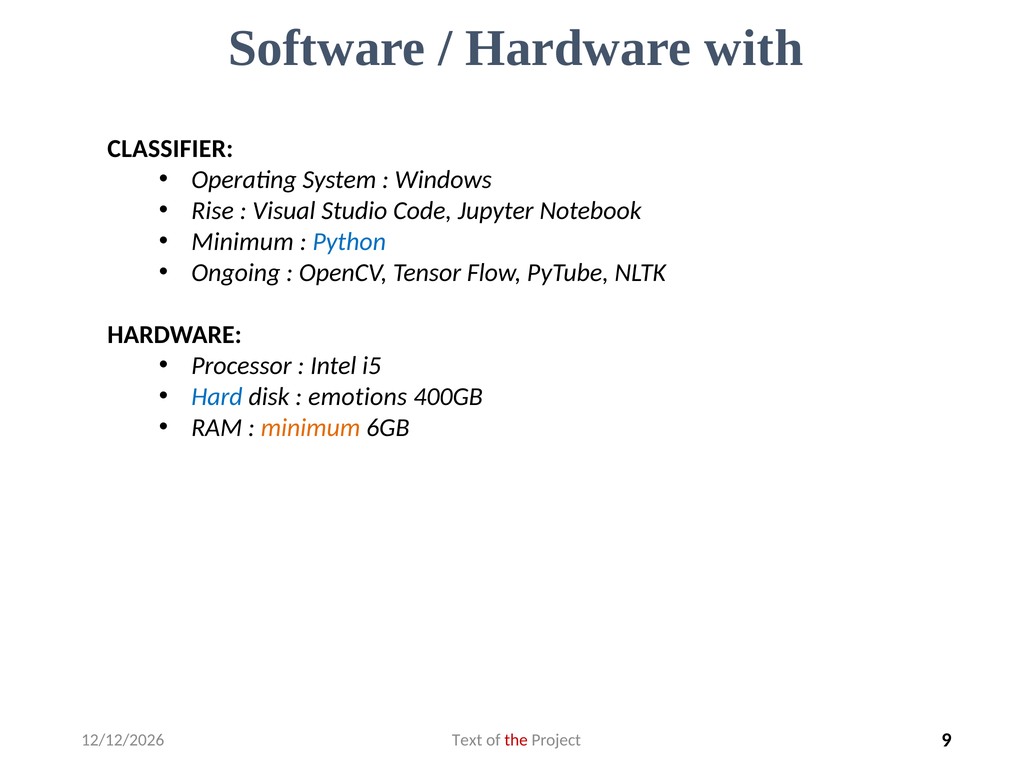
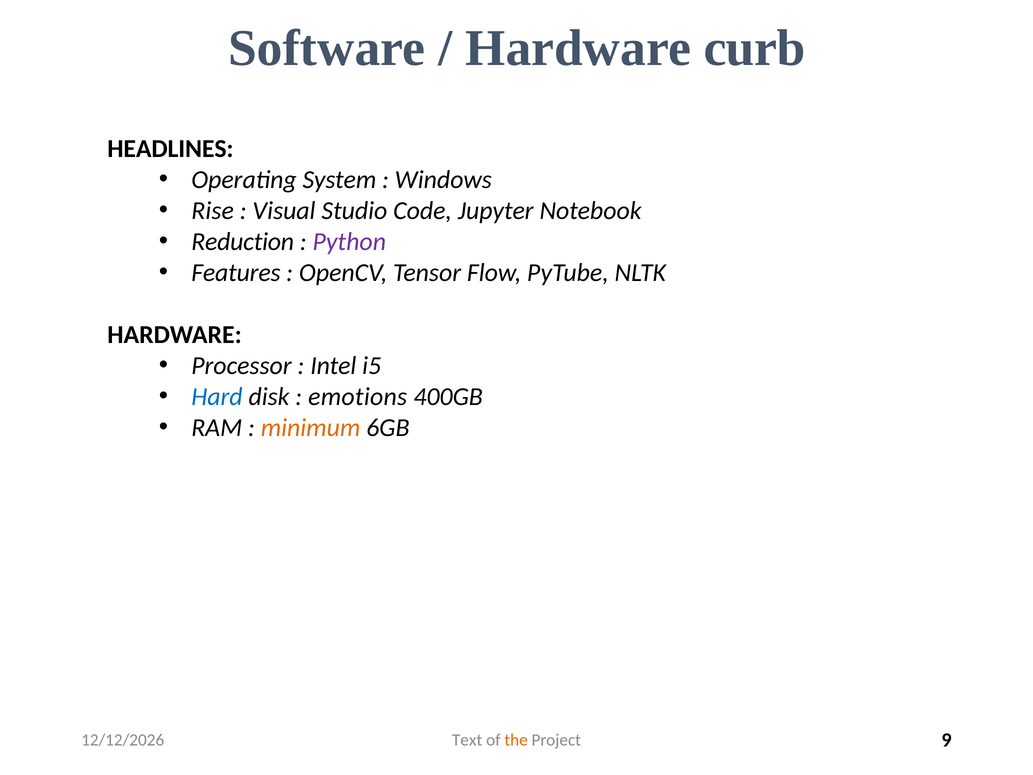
with: with -> curb (754, 48)
CLASSIFIER: CLASSIFIER -> HEADLINES (170, 149)
Minimum: Minimum -> Reduction (243, 242)
Python colour: blue -> purple (349, 242)
Ongoing: Ongoing -> Features (236, 273)
the colour: red -> orange (516, 740)
